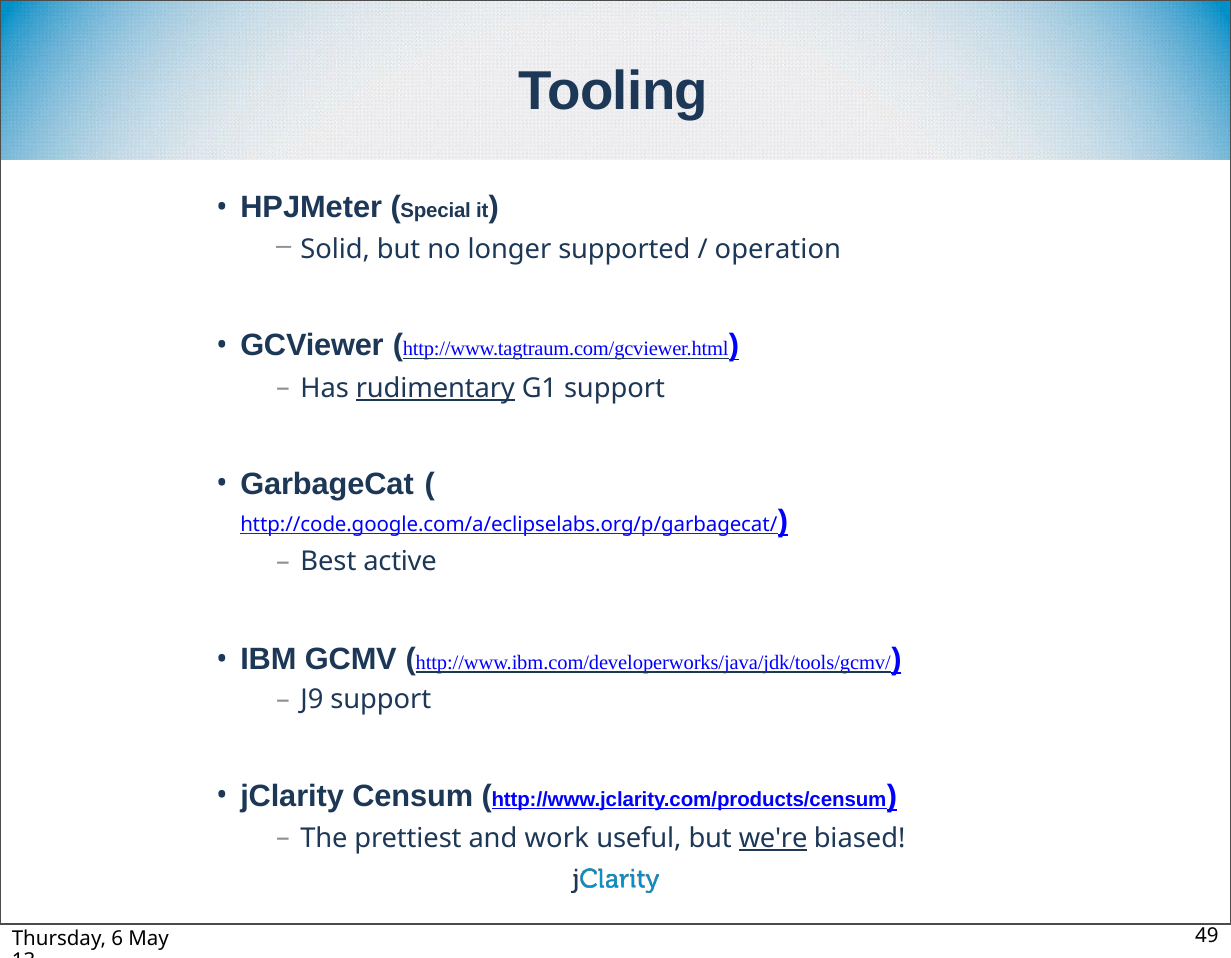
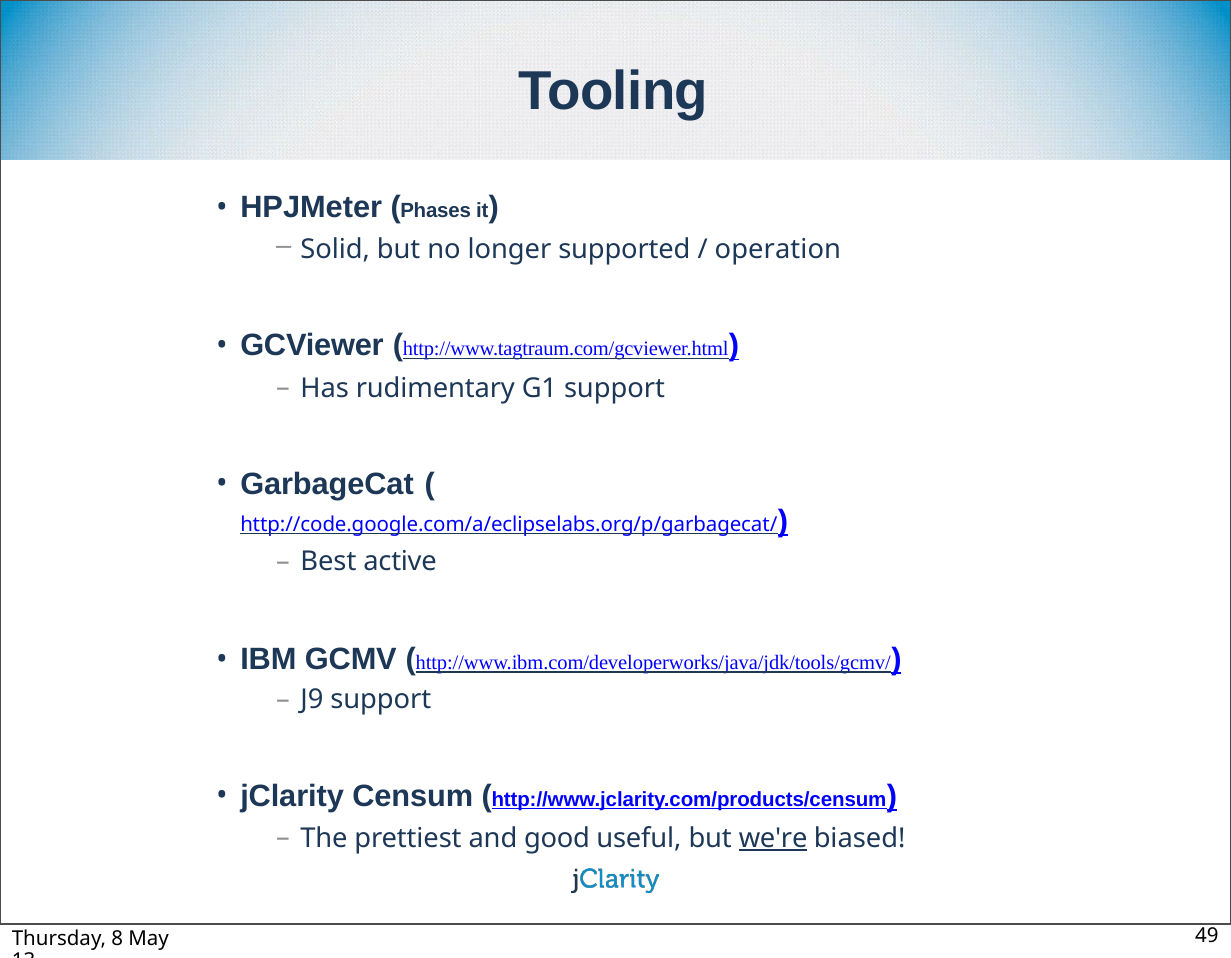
Special: Special -> Phases (436, 211)
rudimentary underline: present -> none (435, 388)
work: work -> good (557, 838)
6: 6 -> 8 (117, 939)
